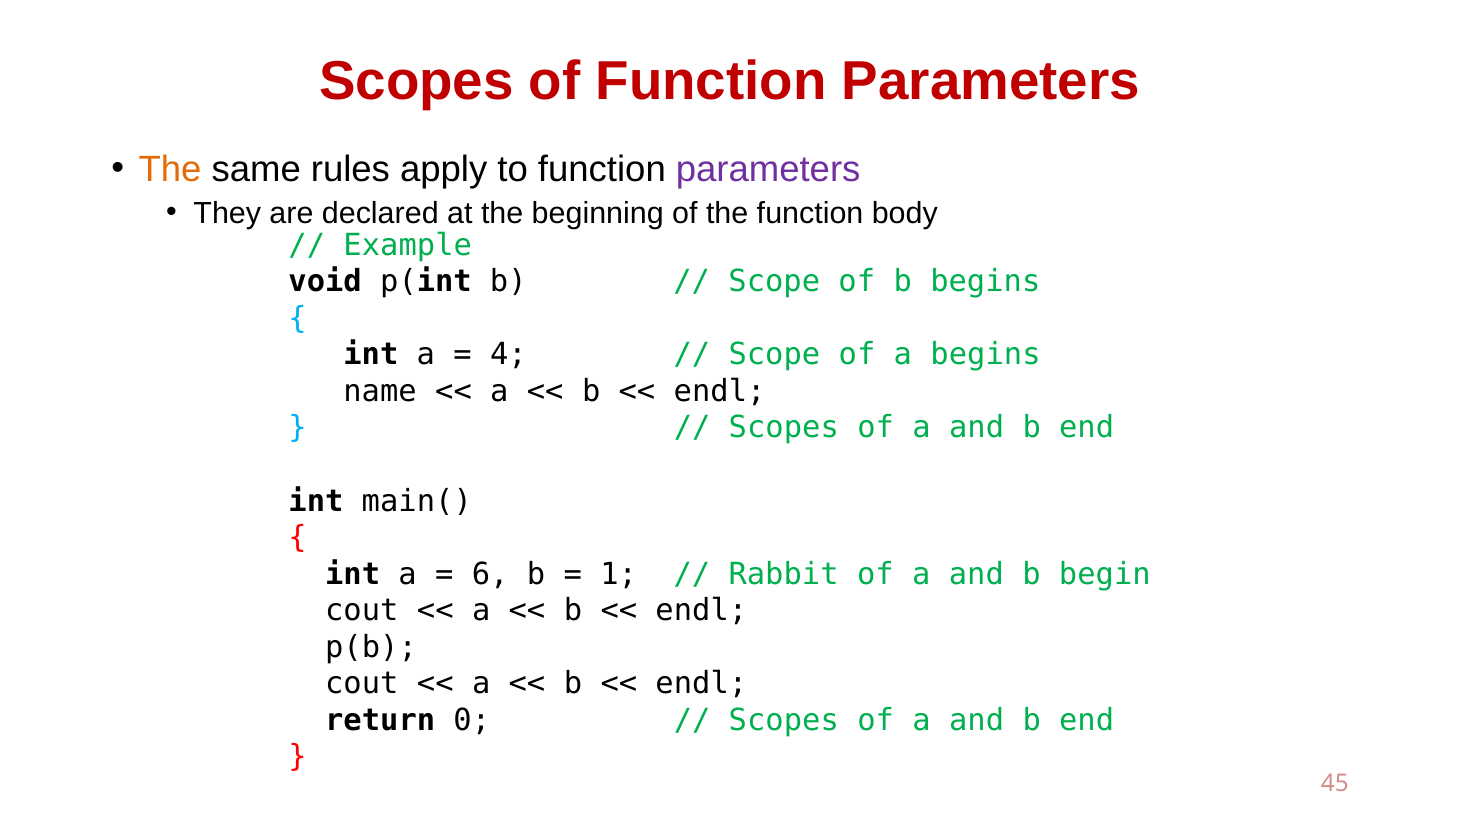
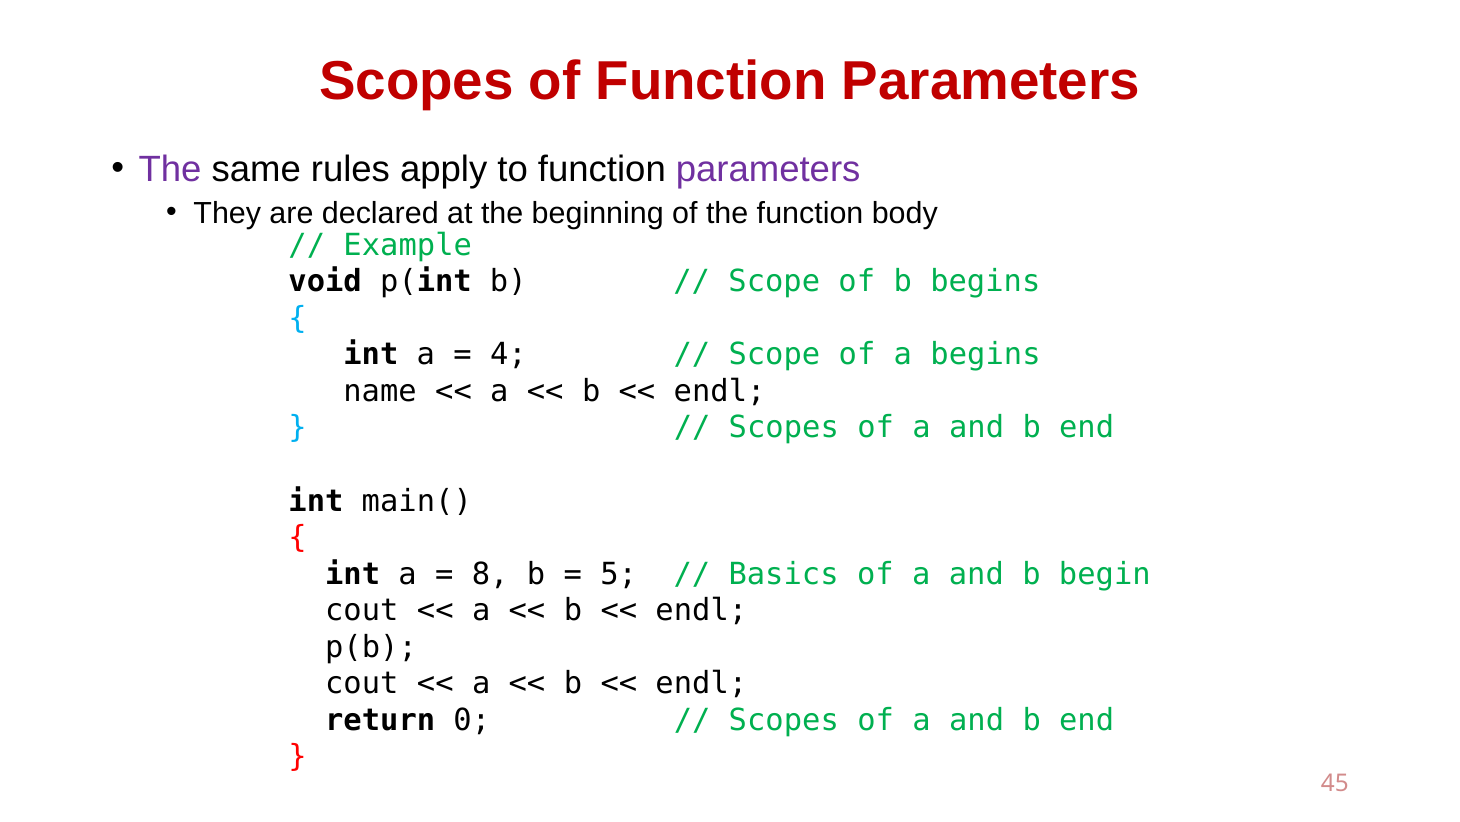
The colour: orange -> purple (170, 169)
6: 6 -> 8 (490, 574)
1: 1 -> 5 (619, 574)
Rabbit: Rabbit -> Basics (784, 574)
